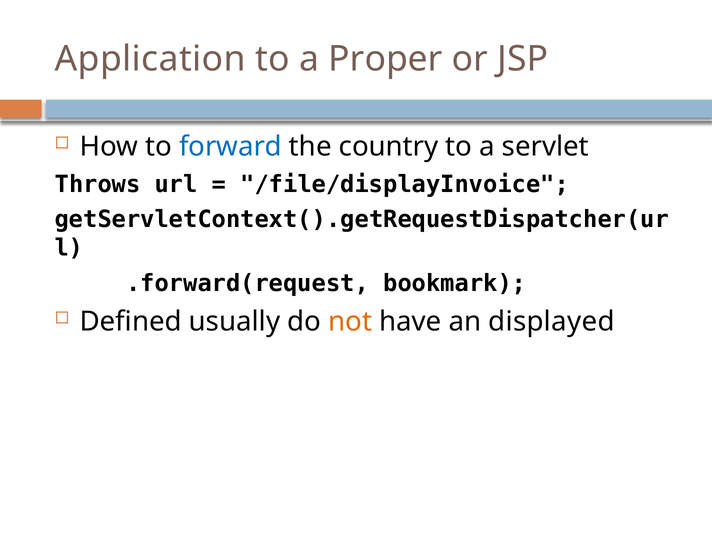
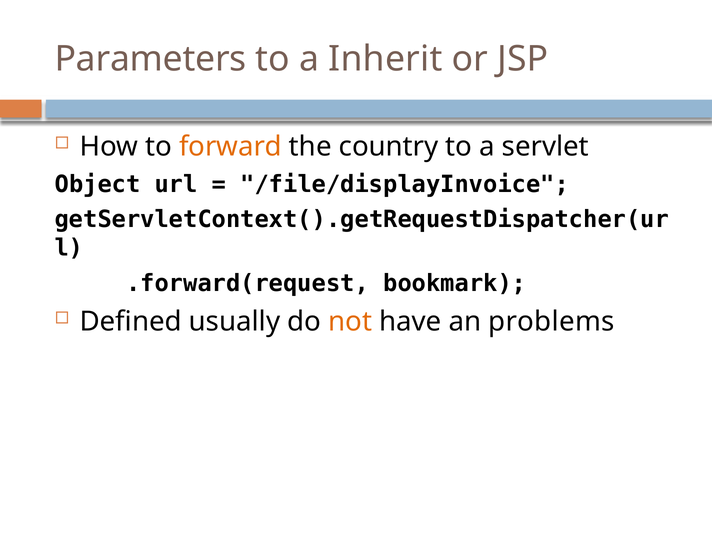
Application: Application -> Parameters (151, 59)
Proper: Proper -> Inherit (385, 59)
forward colour: blue -> orange (230, 147)
Throws: Throws -> Object (98, 184)
displayed: displayed -> problems (551, 322)
